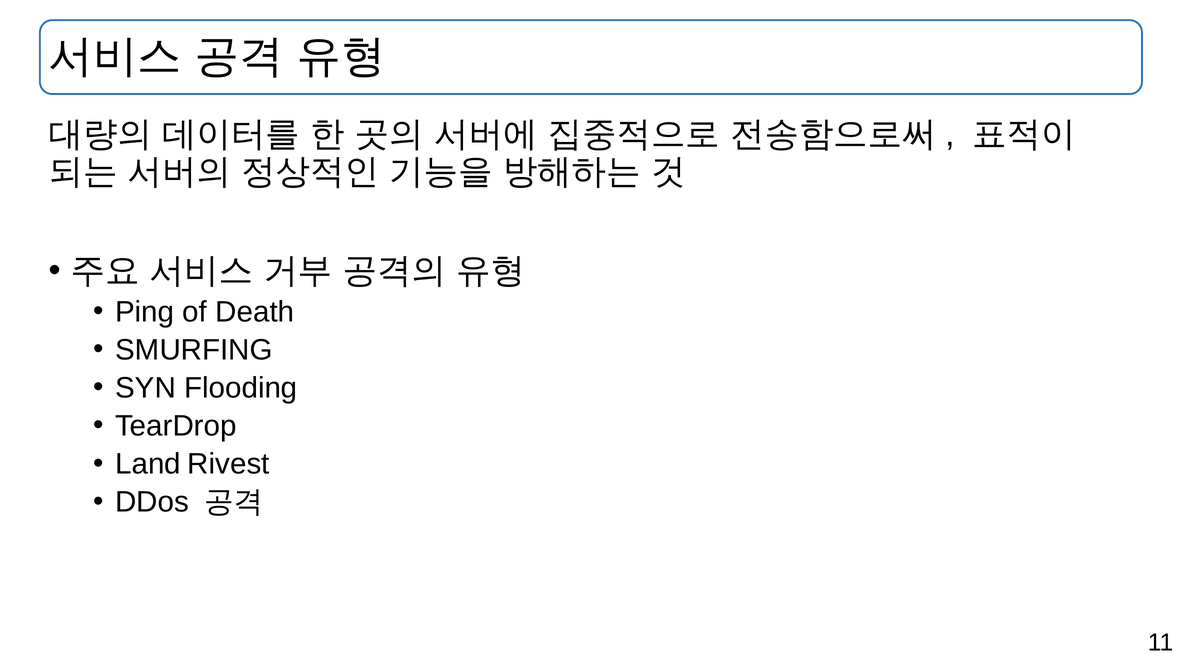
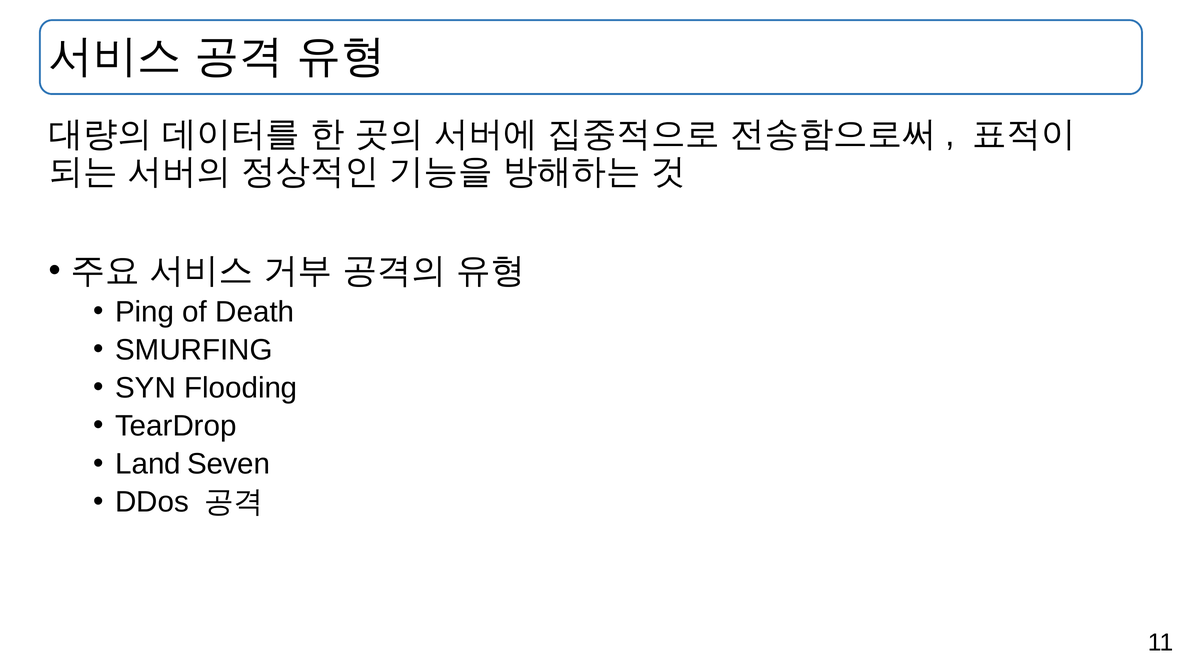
Rivest: Rivest -> Seven (229, 464)
